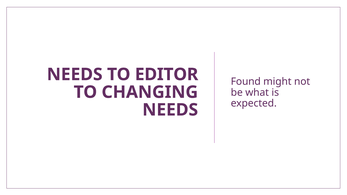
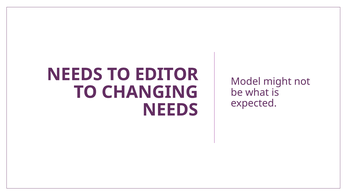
Found: Found -> Model (246, 82)
